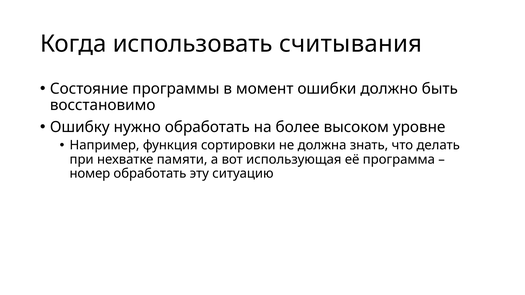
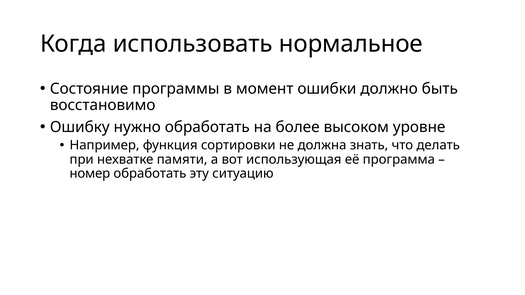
считывания: считывания -> нормальное (351, 44)
